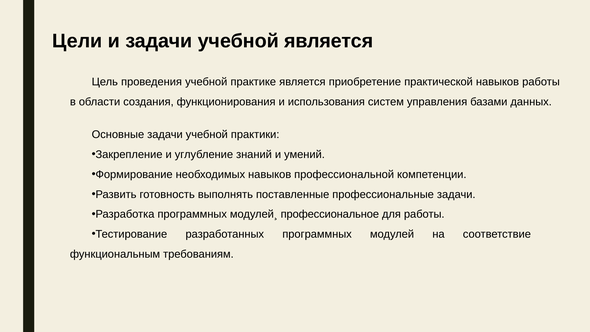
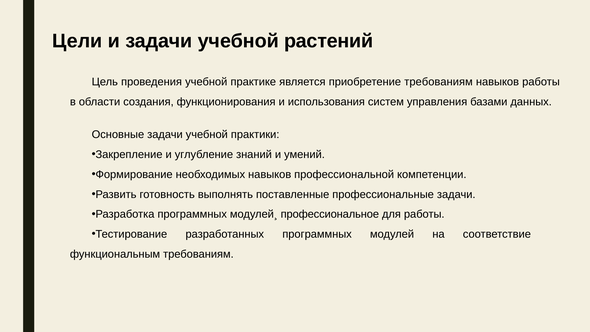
учебной является: является -> растений (329, 41)
приобретение практической: практической -> требованиям (438, 82)
